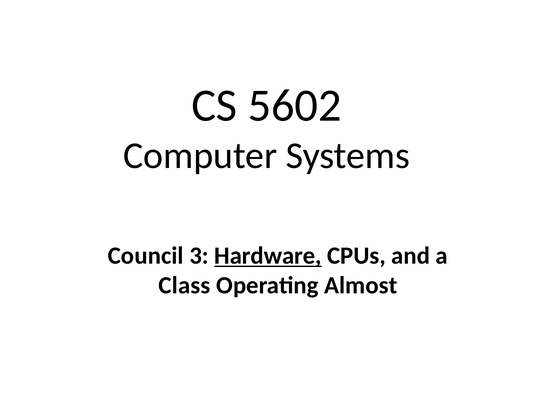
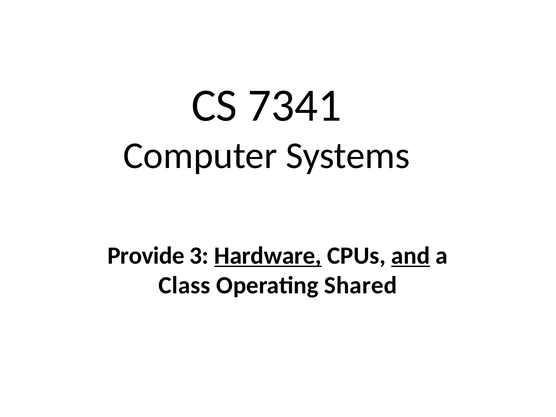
5602: 5602 -> 7341 (295, 106)
Council: Council -> Provide (146, 256)
and underline: none -> present (411, 256)
Almost: Almost -> Shared (361, 285)
